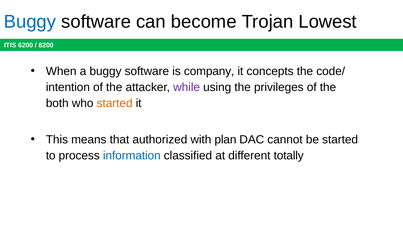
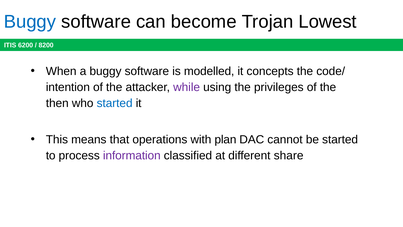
company: company -> modelled (209, 71)
both: both -> then (57, 103)
started colour: orange -> blue (115, 103)
authorized: authorized -> operations (160, 139)
information colour: blue -> purple (132, 155)
totally: totally -> share (289, 155)
